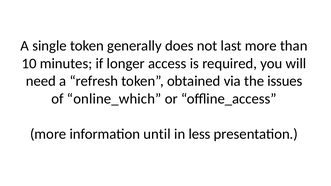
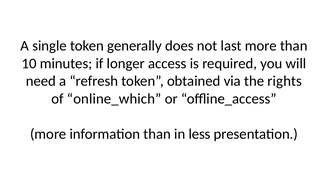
issues: issues -> rights (285, 81)
information until: until -> than (157, 134)
